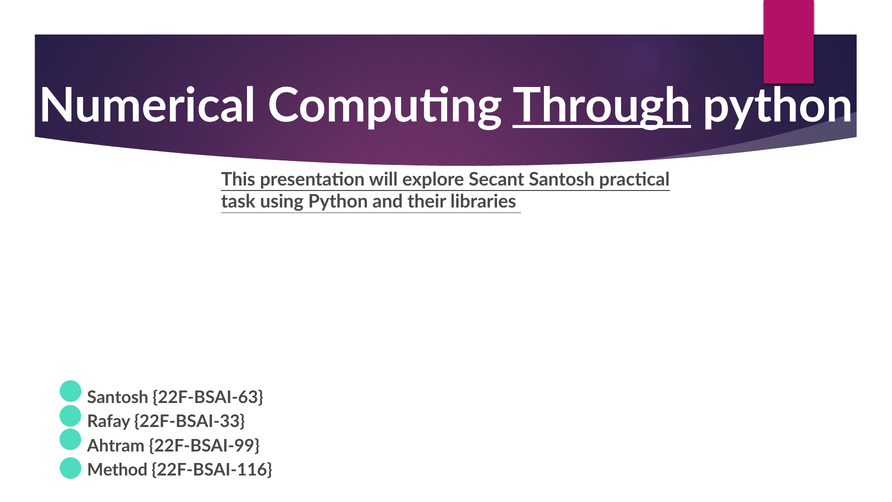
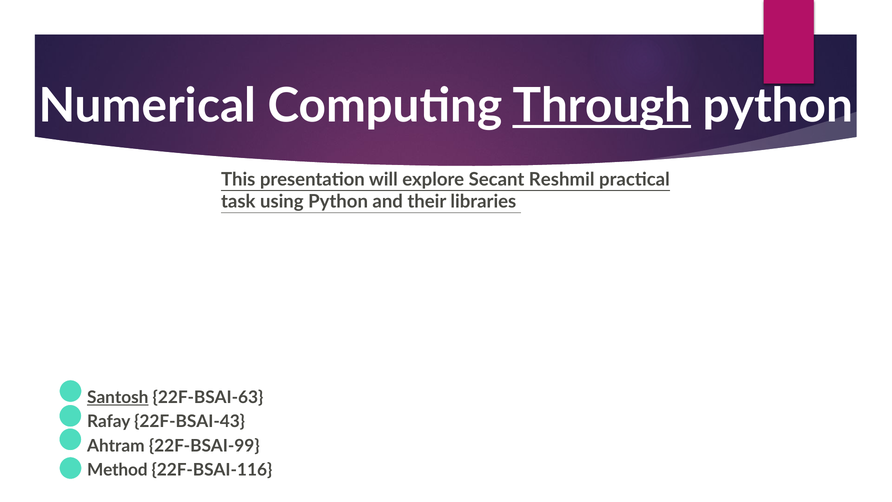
Secant Santosh: Santosh -> Reshmil (562, 180)
Santosh underline: none -> present (118, 397)
22F-BSAI-33: 22F-BSAI-33 -> 22F-BSAI-43 (190, 422)
